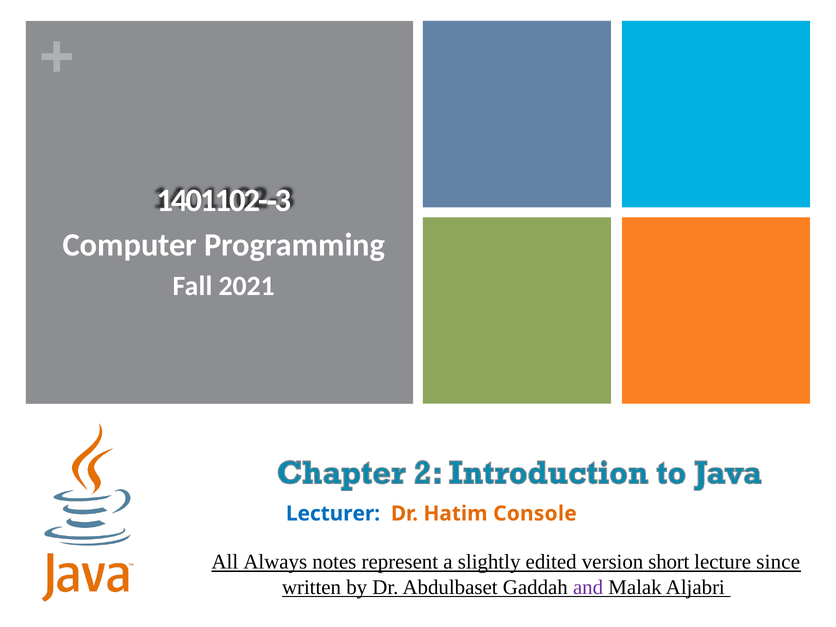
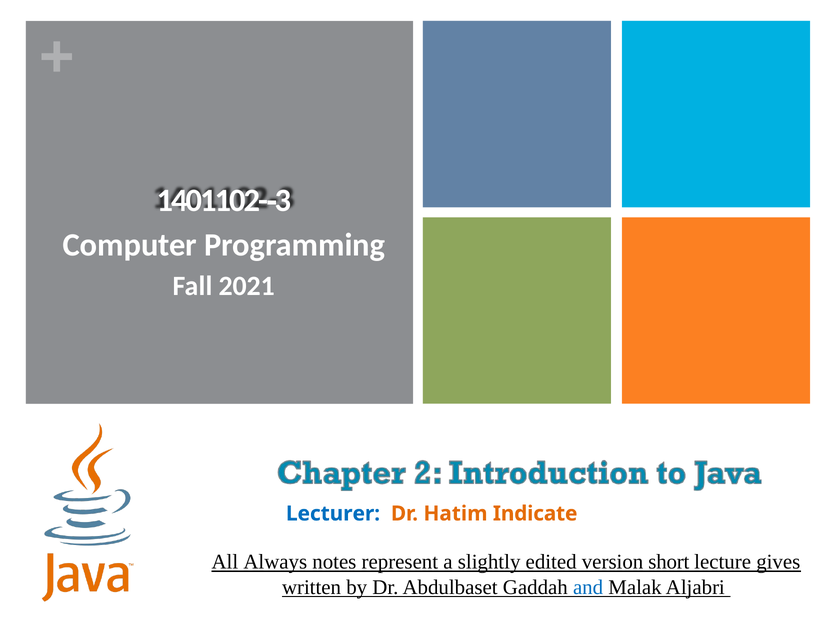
Console: Console -> Indicate (535, 514)
since: since -> gives (778, 562)
and colour: purple -> blue (588, 587)
